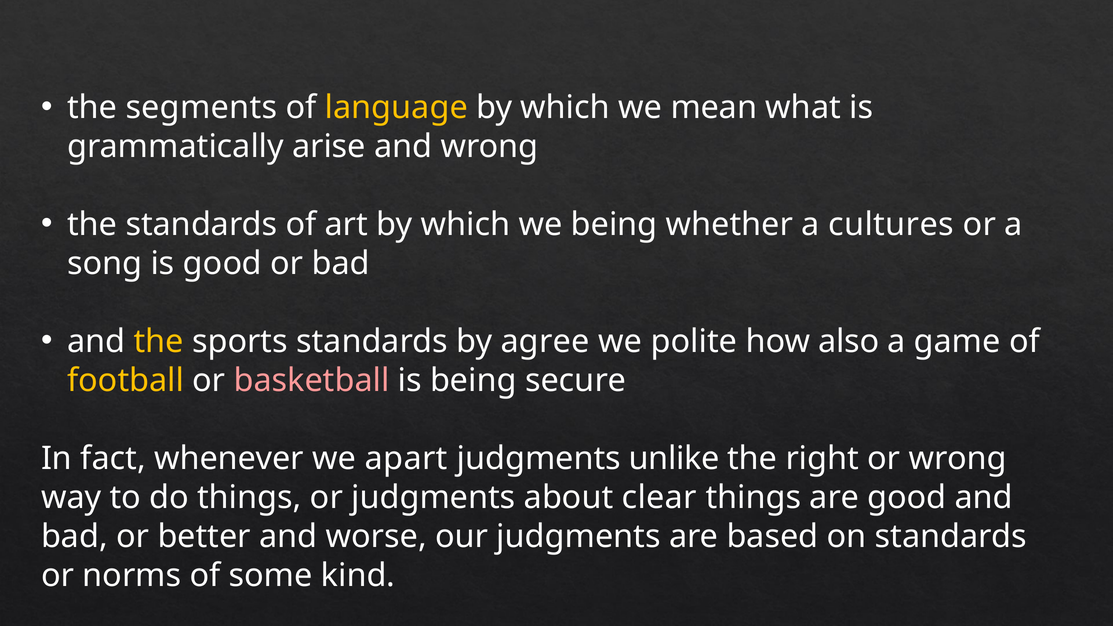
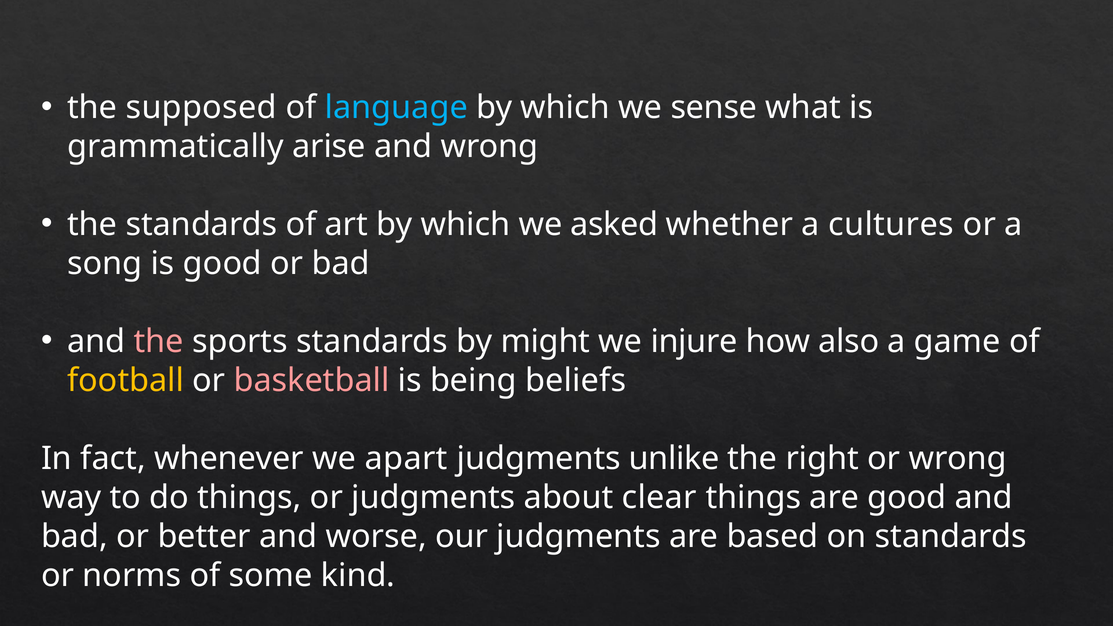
segments: segments -> supposed (201, 108)
language colour: yellow -> light blue (396, 108)
mean: mean -> sense (714, 108)
we being: being -> asked (614, 225)
the colour: yellow -> pink (159, 341)
agree: agree -> might (545, 341)
polite: polite -> injure (694, 341)
secure: secure -> beliefs (576, 380)
